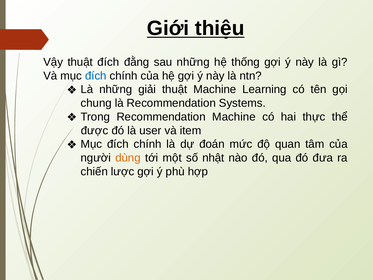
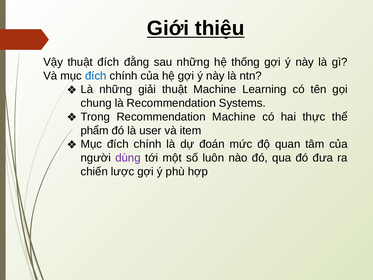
được: được -> phẩm (95, 130)
dùng colour: orange -> purple (128, 158)
nhật: nhật -> luôn (213, 158)
